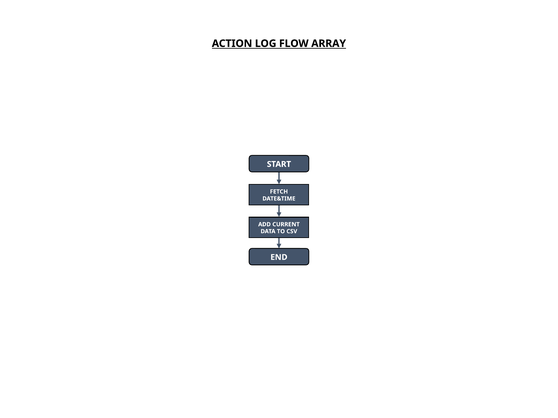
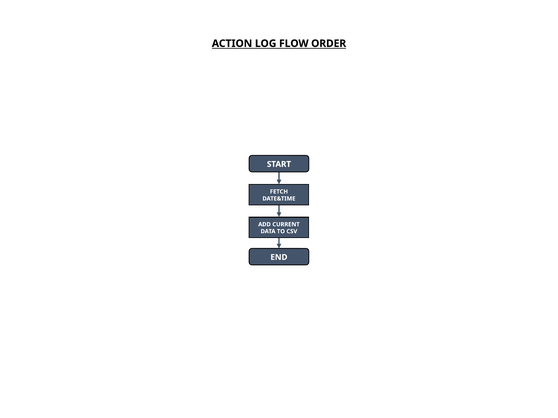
ARRAY: ARRAY -> ORDER (329, 44)
